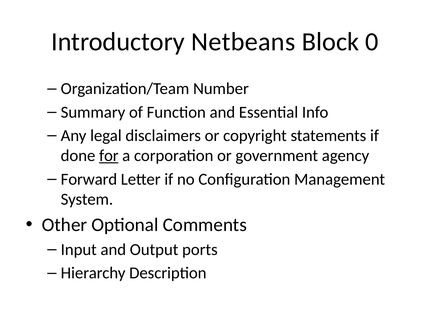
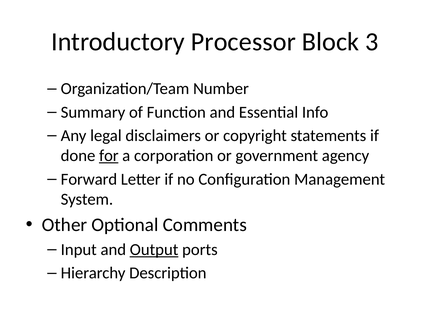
Netbeans: Netbeans -> Processor (243, 42)
0: 0 -> 3 (372, 42)
Output underline: none -> present (154, 249)
